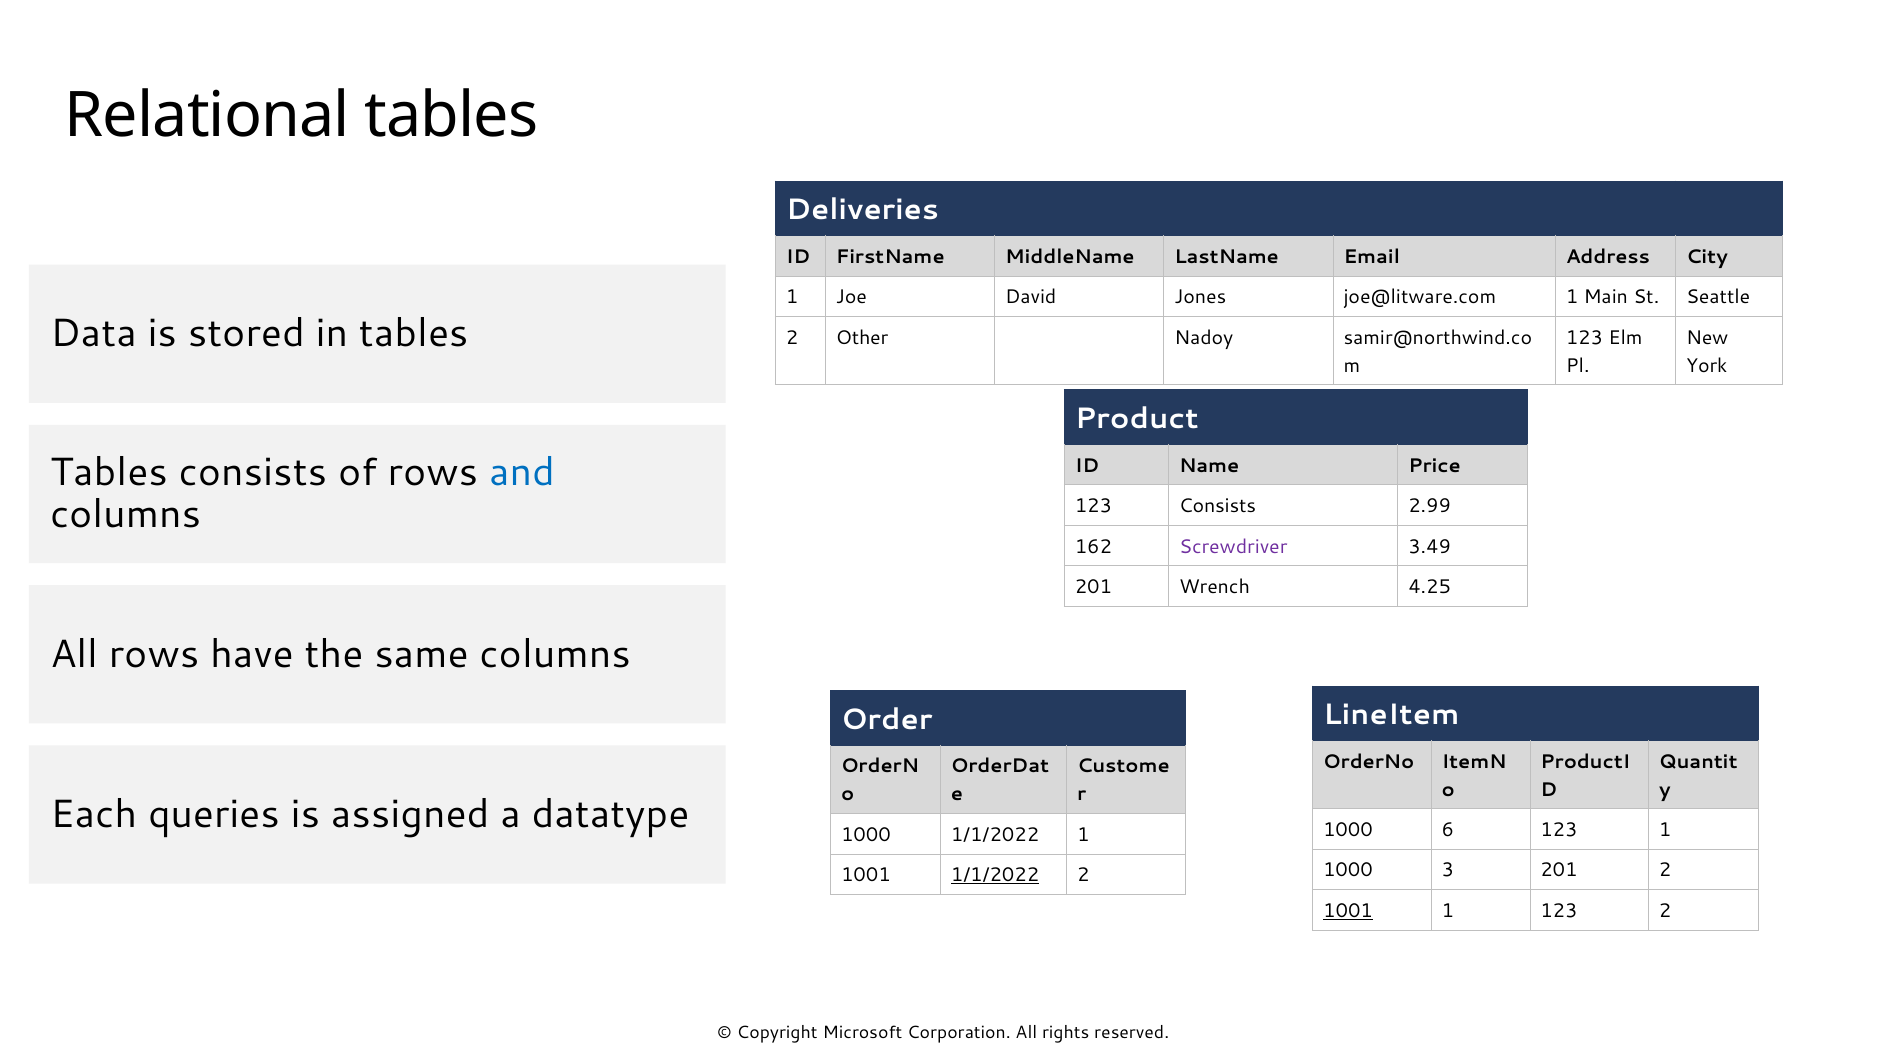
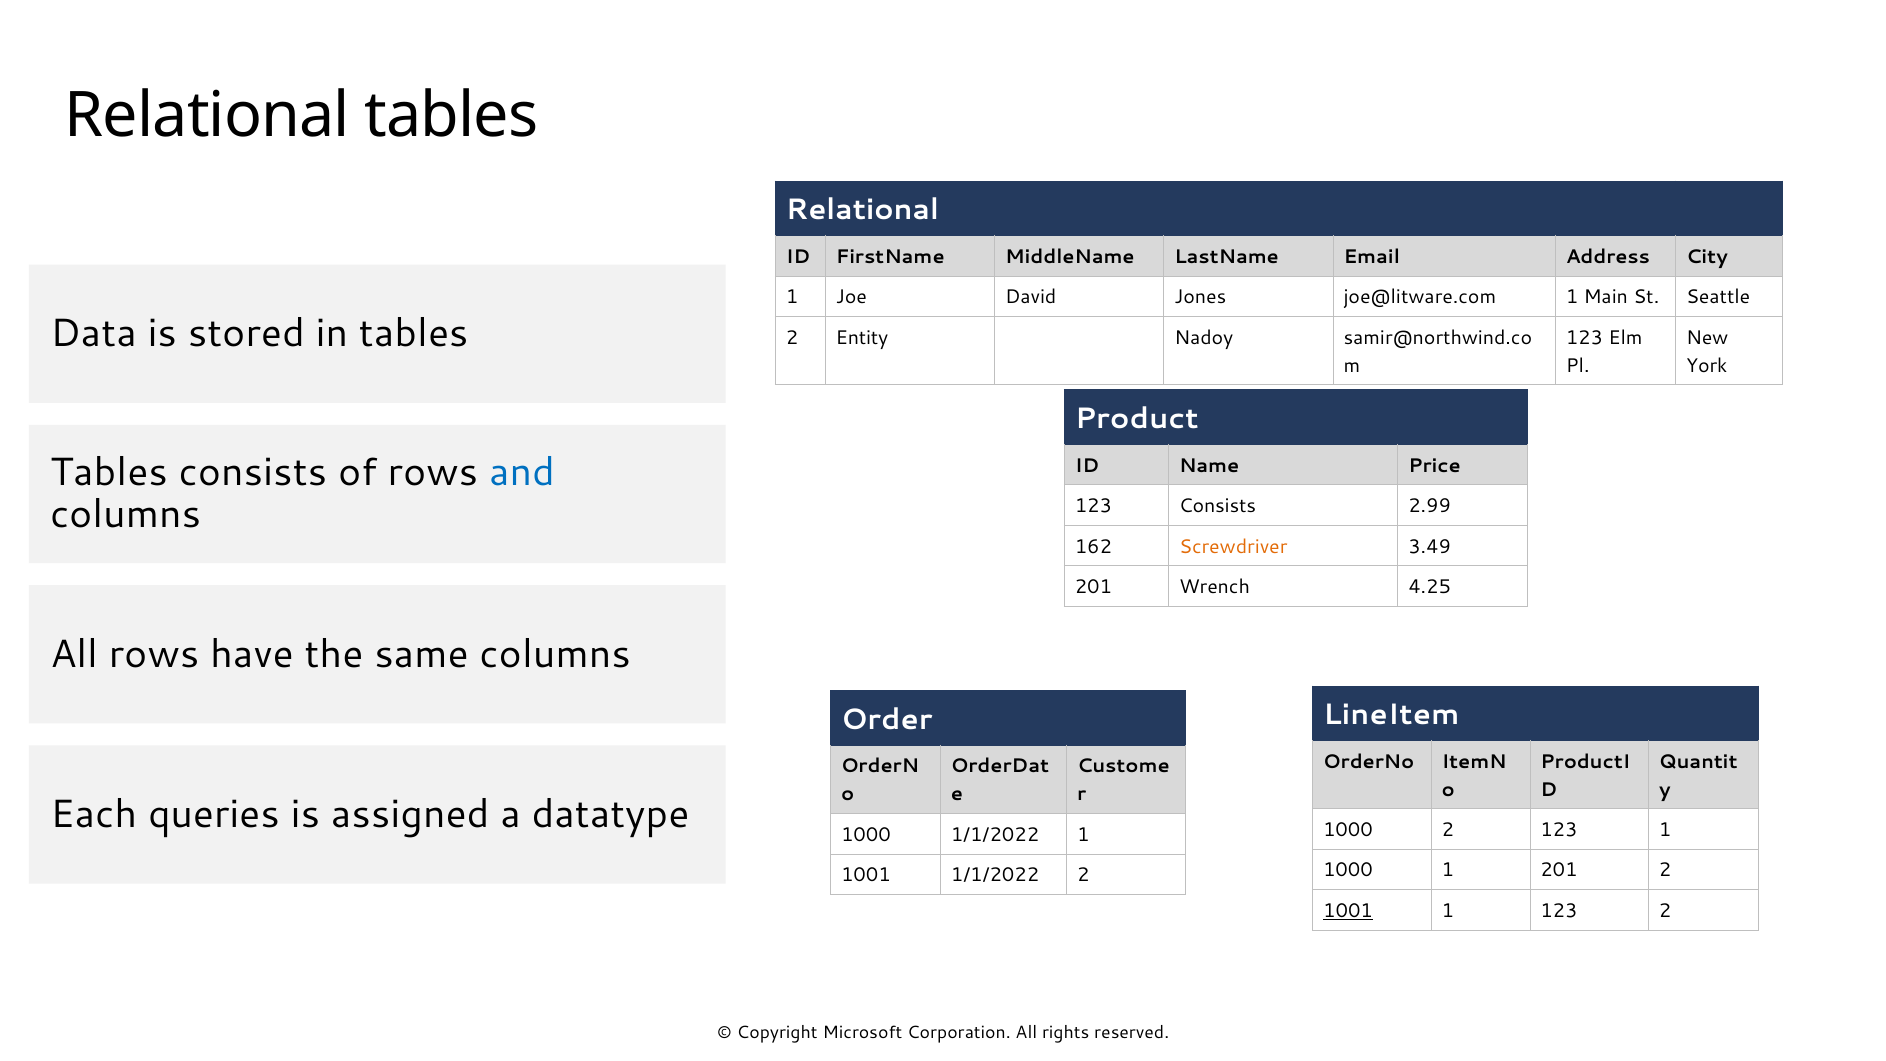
Deliveries: Deliveries -> Relational (862, 210)
Other: Other -> Entity (862, 338)
Screwdriver colour: purple -> orange (1233, 546)
1000 6: 6 -> 2 (1448, 830)
1000 3: 3 -> 1 (1448, 870)
1/1/2022 underline: present -> none (995, 875)
